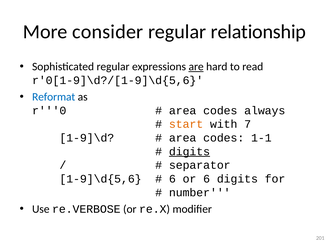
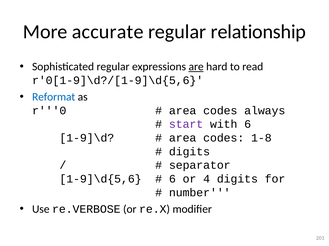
consider: consider -> accurate (108, 32)
start colour: orange -> purple (186, 125)
with 7: 7 -> 6 (248, 125)
1-1: 1-1 -> 1-8 (261, 138)
digits underline: present -> none (189, 152)
or 6: 6 -> 4 (207, 179)
